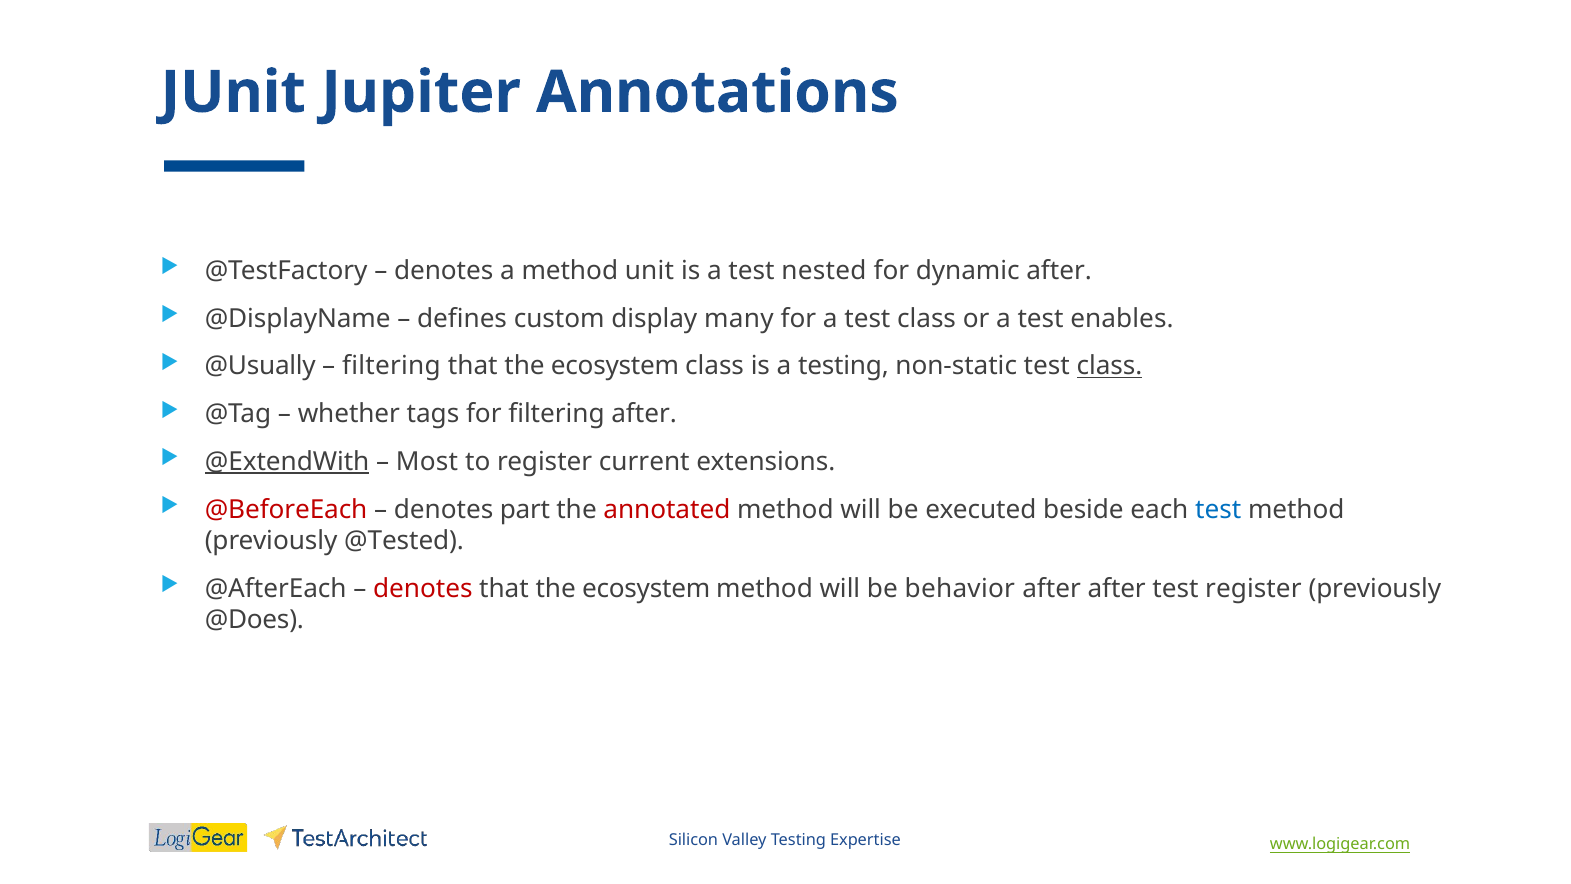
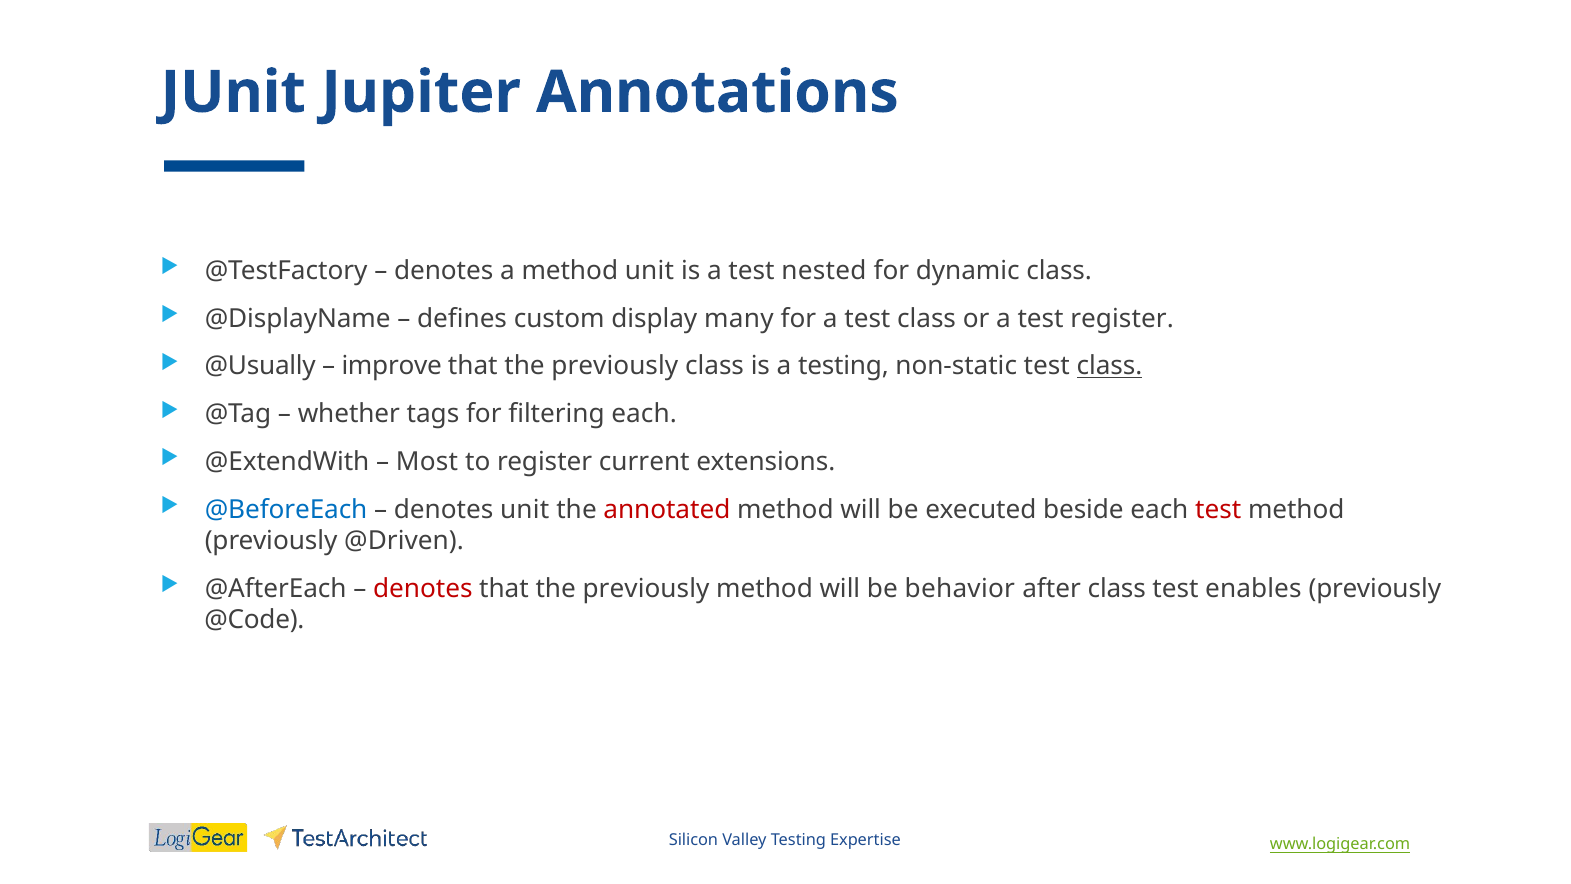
dynamic after: after -> class (1059, 271)
test enables: enables -> register (1122, 318)
filtering: filtering -> improve (392, 366)
ecosystem: ecosystem -> previously (615, 366)
filtering after: after -> each (644, 414)
@ExtendWith underline: present -> none (287, 462)
@BeforeEach colour: red -> blue (286, 509)
denotes part: part -> unit (525, 509)
test colour: blue -> red (1218, 509)
@Tested: @Tested -> @Driven (404, 541)
ecosystem: ecosystem -> previously (646, 589)
after after: after -> class (1117, 589)
test register: register -> enables (1253, 589)
@Does: @Does -> @Code (254, 620)
